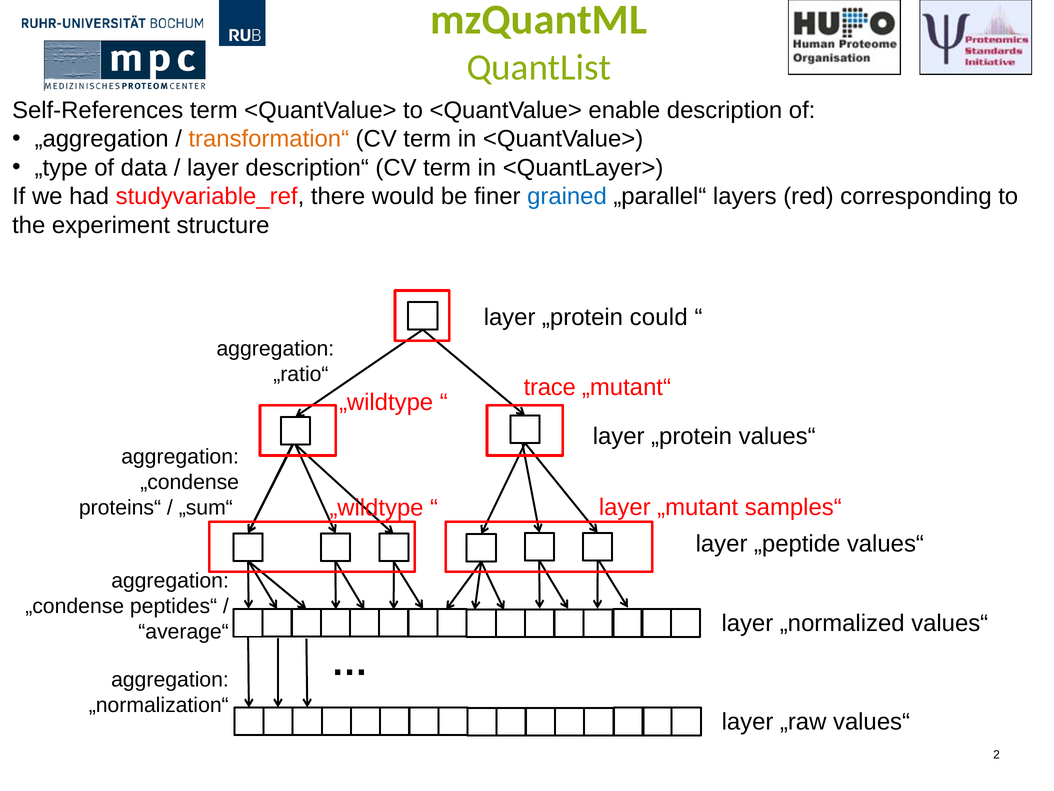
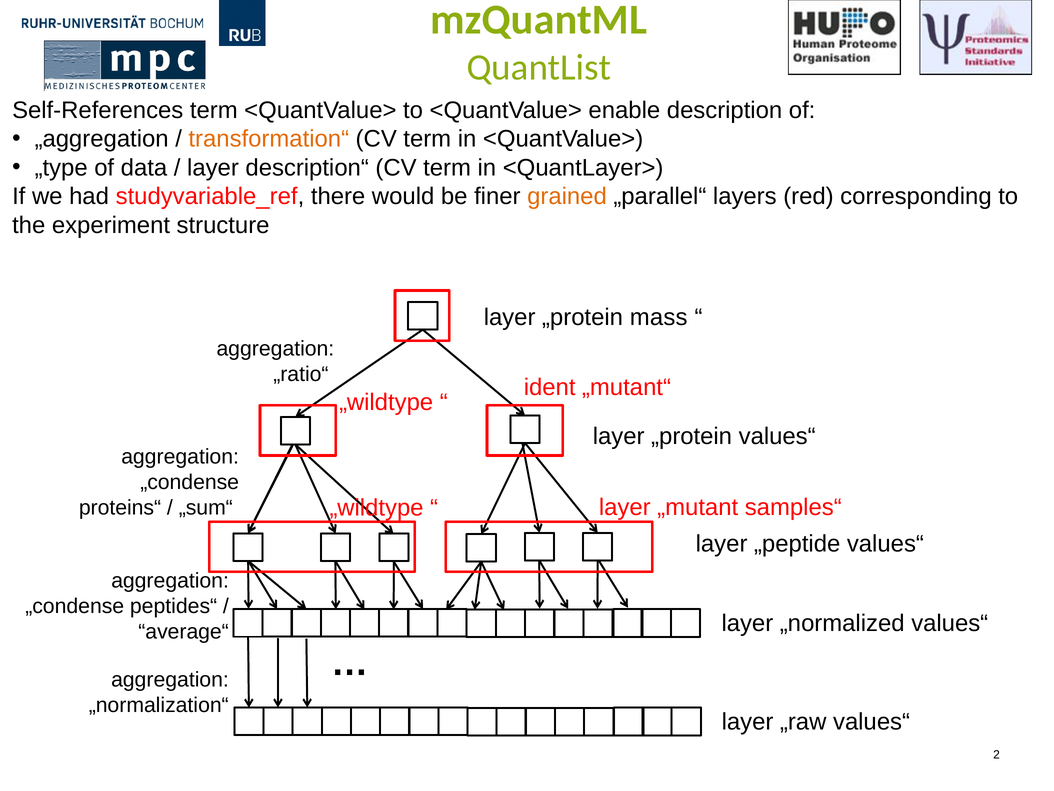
grained colour: blue -> orange (567, 196)
could: could -> mass (659, 317)
trace: trace -> ident (550, 387)
